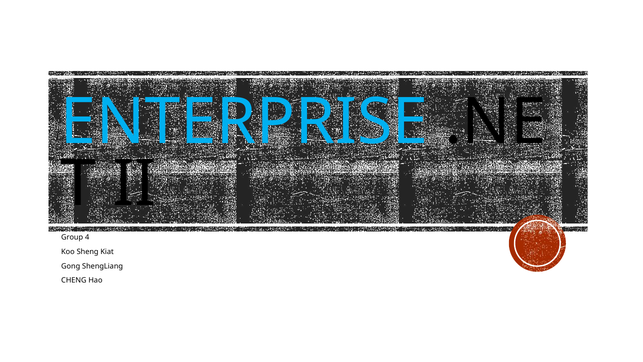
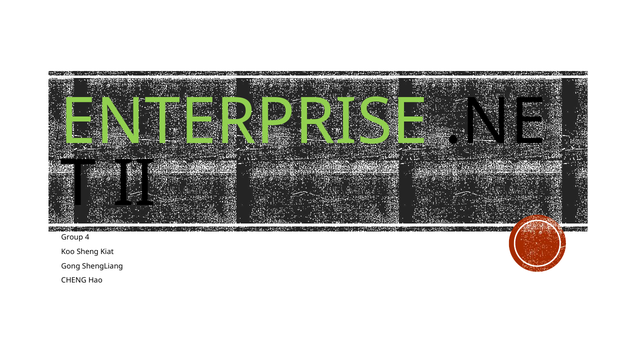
ENTERPRISE colour: light blue -> light green (244, 122)
